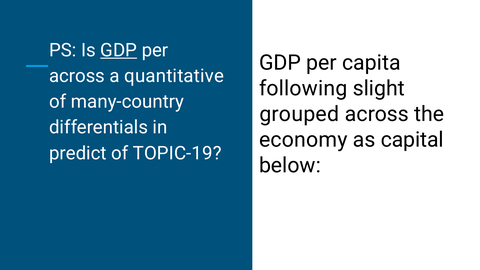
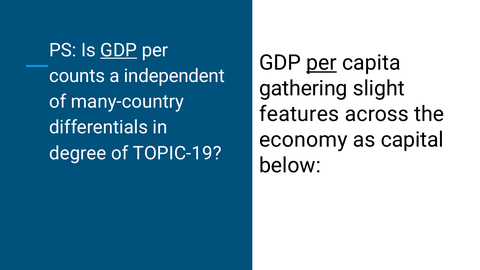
per underline: none -> present (322, 63)
across: across -> counts (77, 76)
quantitative: quantitative -> independent (174, 76)
following: following -> gathering (303, 89)
grouped: grouped -> features (299, 114)
predict: predict -> degree (78, 153)
